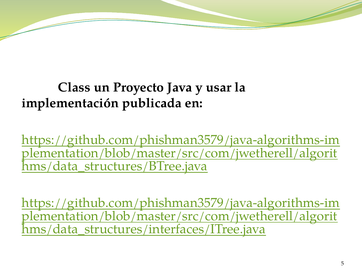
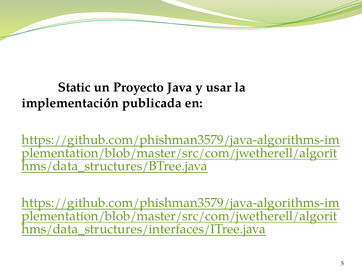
Class: Class -> Static (74, 87)
